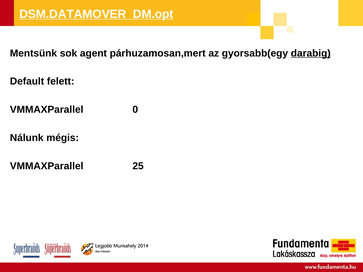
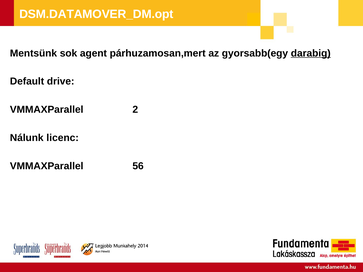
DSM.DATAMOVER_DM.opt underline: present -> none (96, 14)
felett: felett -> drive (61, 81)
0: 0 -> 2 (135, 110)
mégis: mégis -> licenc (63, 138)
25: 25 -> 56 (138, 166)
